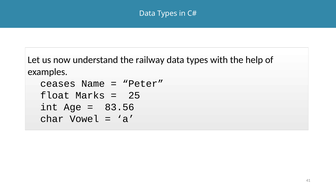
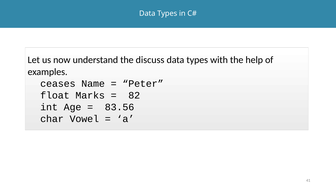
railway: railway -> discuss (150, 60)
25: 25 -> 82 (134, 95)
